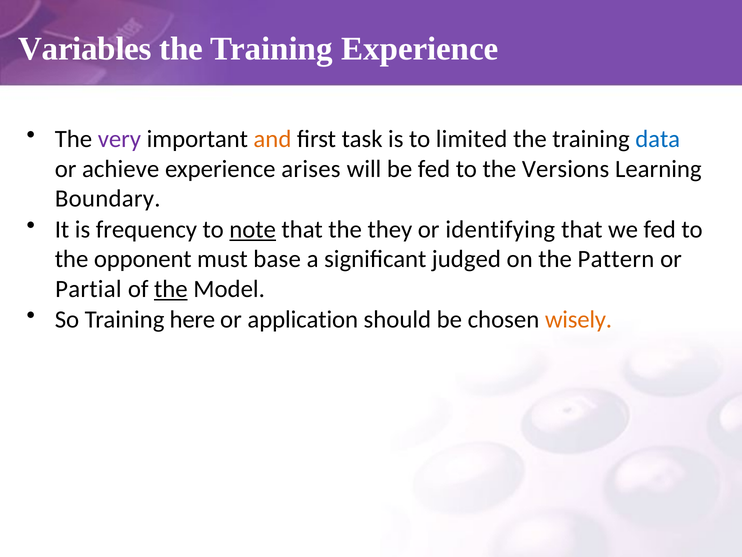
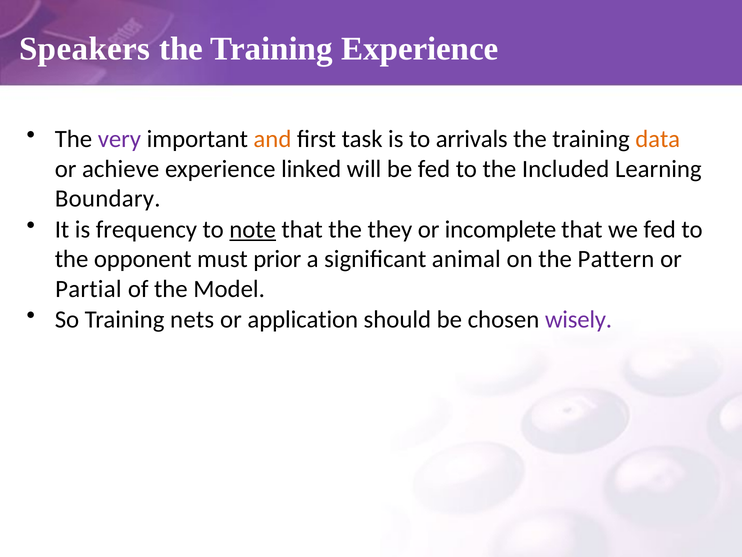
Variables: Variables -> Speakers (85, 49)
limited: limited -> arrivals (472, 139)
data colour: blue -> orange (658, 139)
arises: arises -> linked (311, 169)
Versions: Versions -> Included (566, 169)
identifying: identifying -> incomplete (500, 229)
base: base -> prior (277, 259)
judged: judged -> animal (466, 259)
the underline: present -> none (171, 289)
here: here -> nets (192, 320)
wisely colour: orange -> purple (578, 320)
